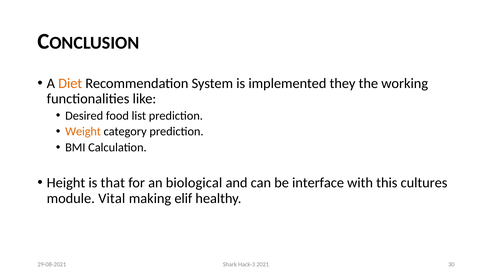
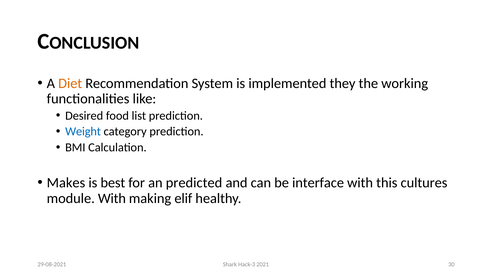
Weight colour: orange -> blue (83, 131)
Height: Height -> Makes (66, 183)
that: that -> best (113, 183)
biological: biological -> predicted (194, 183)
module Vital: Vital -> With (112, 198)
